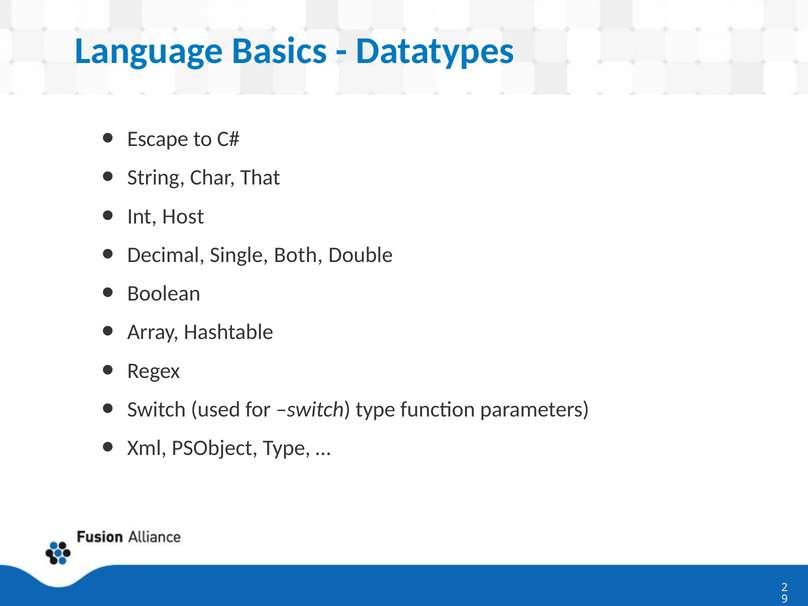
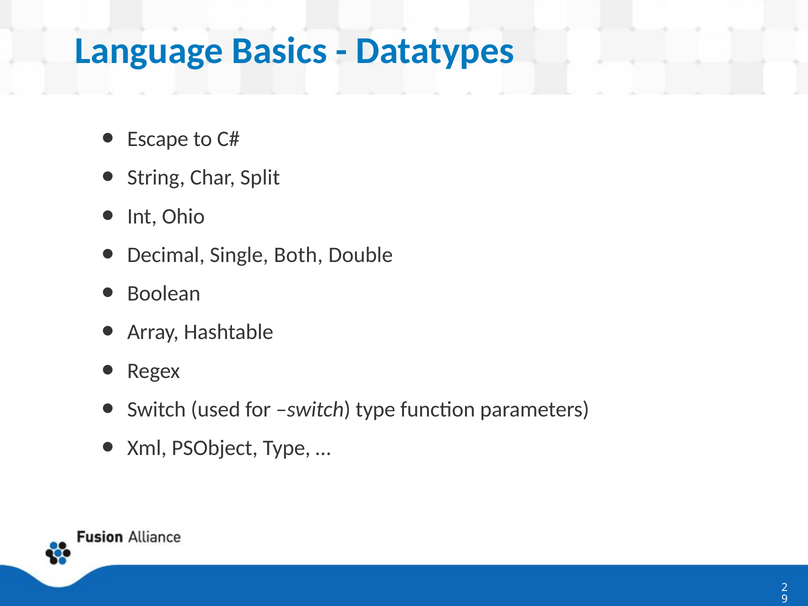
That: That -> Split (260, 178)
Host: Host -> Ohio (183, 216)
